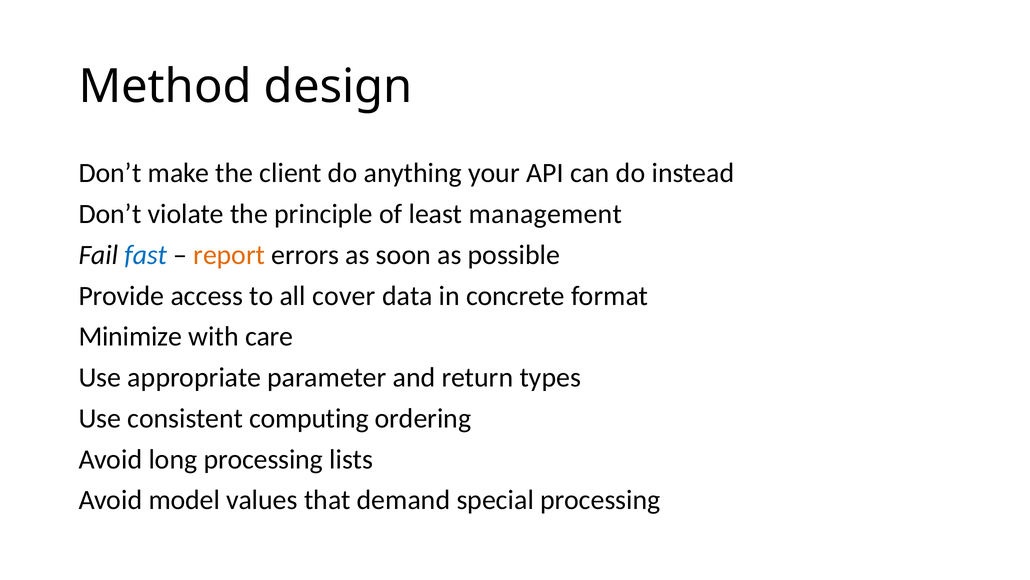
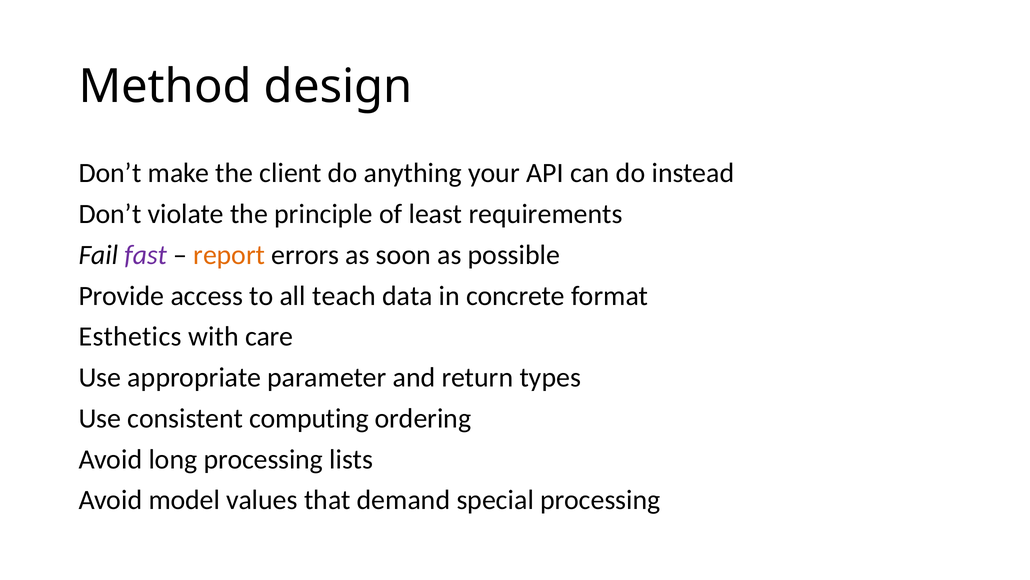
management: management -> requirements (546, 214)
fast colour: blue -> purple (146, 255)
cover: cover -> teach (344, 296)
Minimize: Minimize -> Esthetics (130, 336)
